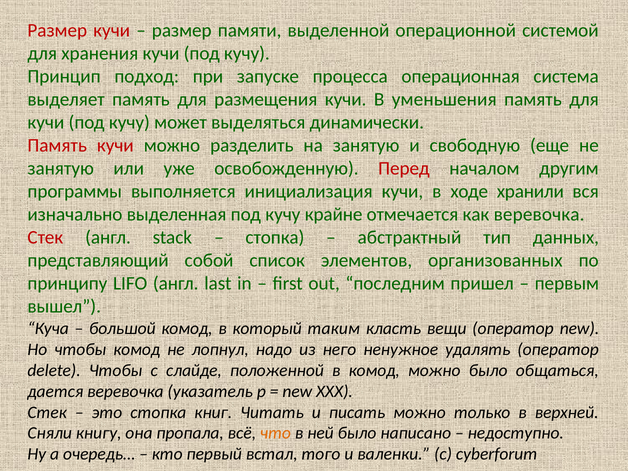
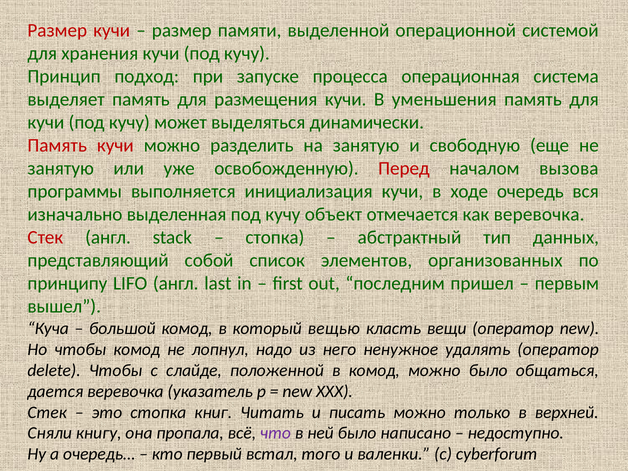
другим: другим -> вызова (569, 169)
хранили: хранили -> очередь (530, 192)
крайне: крайне -> объект (333, 215)
таким: таким -> вещью (334, 328)
что colour: orange -> purple (275, 433)
